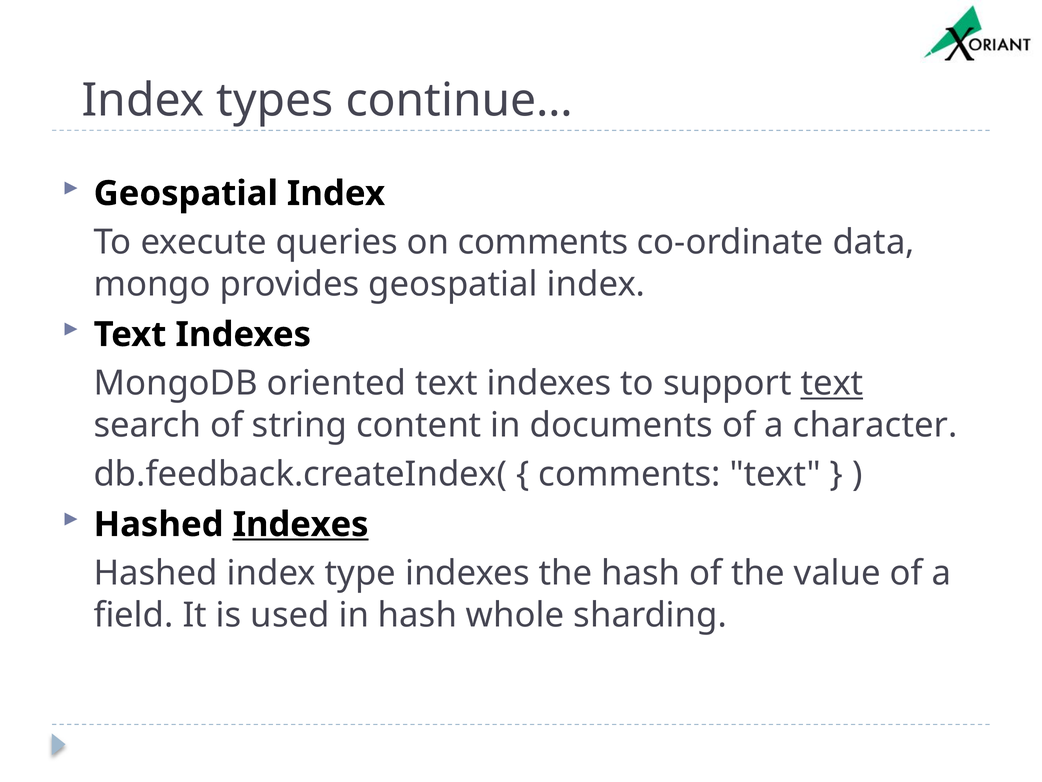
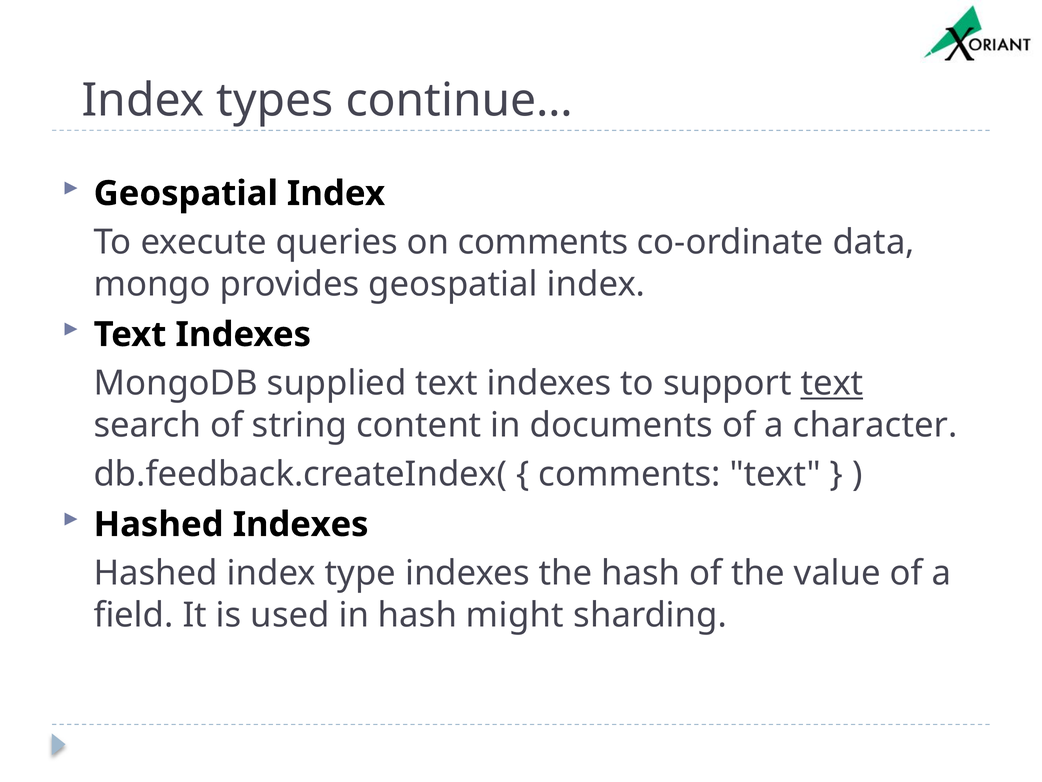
oriented: oriented -> supplied (337, 383)
Indexes underline: present -> none (301, 524)
whole: whole -> might (515, 615)
